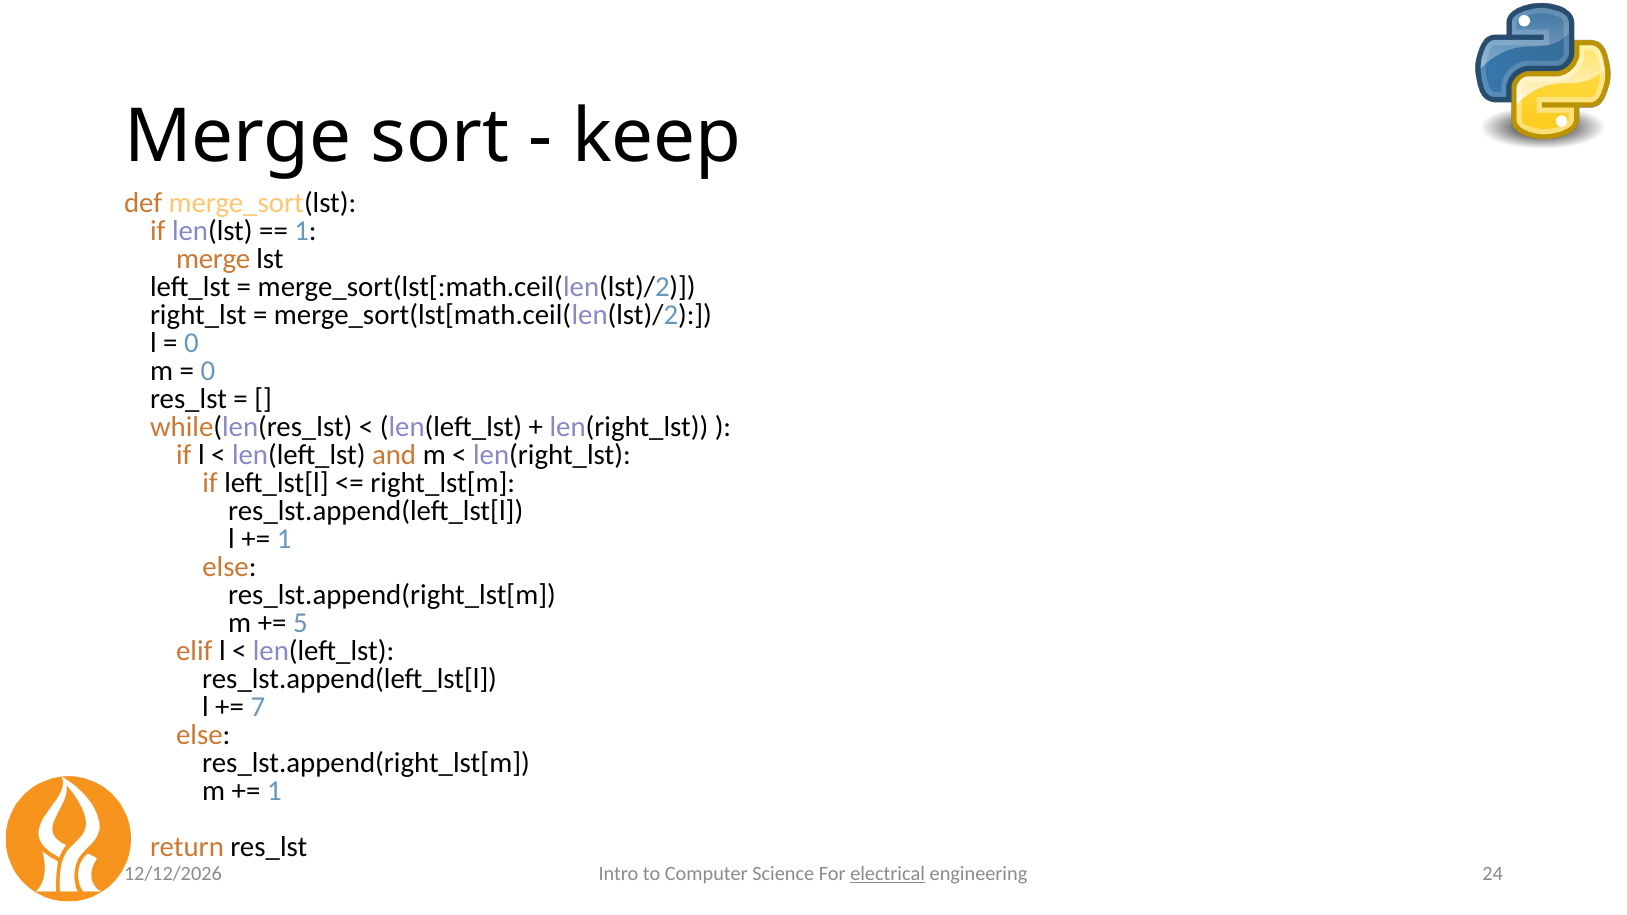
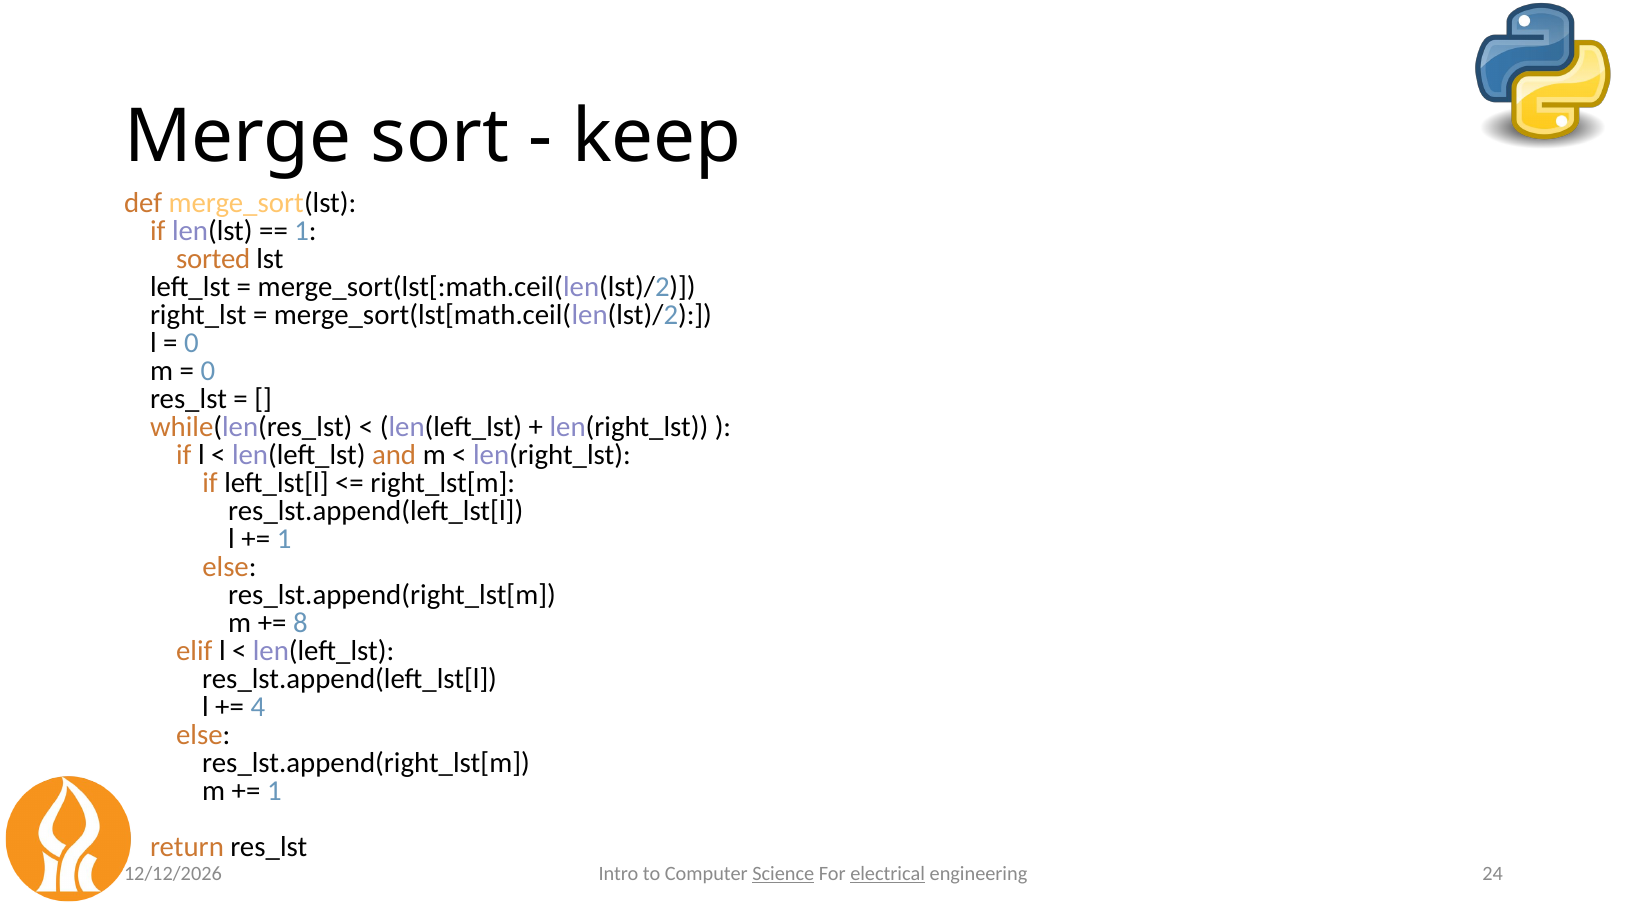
merge: merge -> sorted (213, 259)
5: 5 -> 8 (301, 623)
7: 7 -> 4 (258, 707)
Science underline: none -> present (783, 874)
